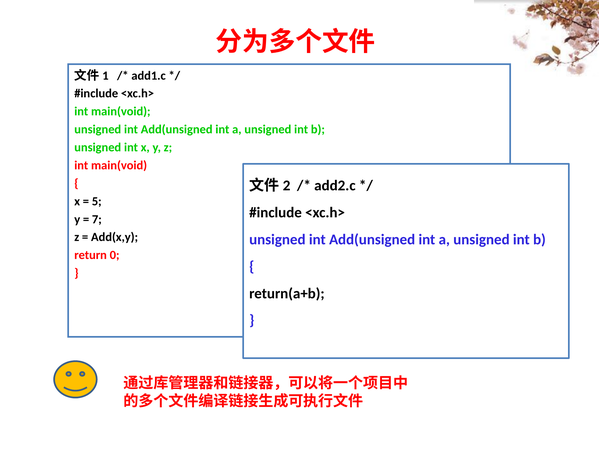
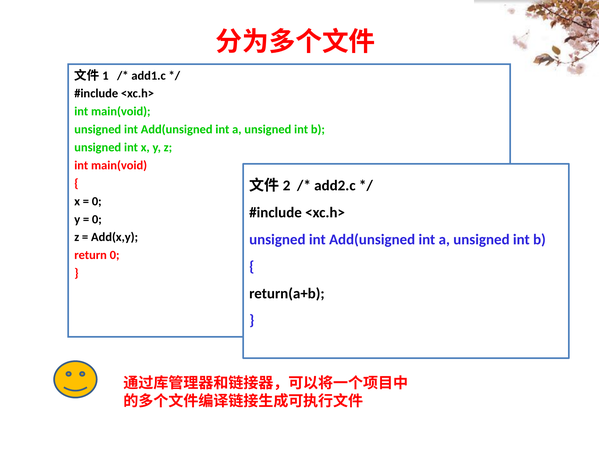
5: 5 -> 0 (97, 201)
7: 7 -> 0 (97, 219)
